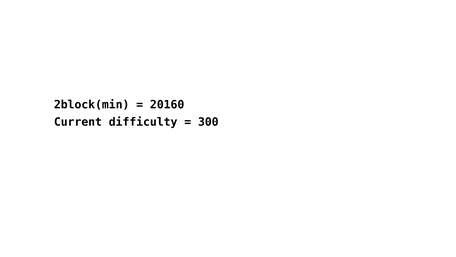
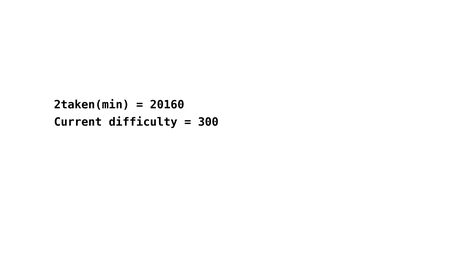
2block(min: 2block(min -> 2taken(min (92, 105)
